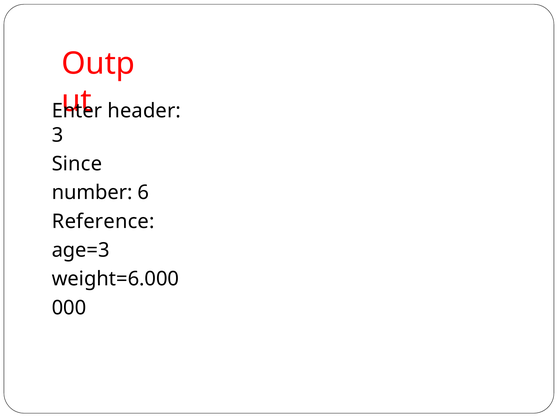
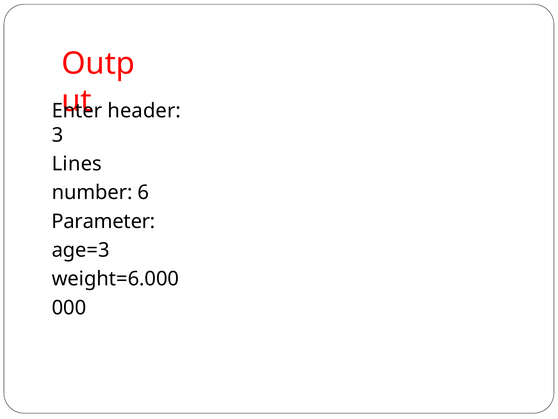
Since: Since -> Lines (77, 164)
Reference: Reference -> Parameter (103, 221)
